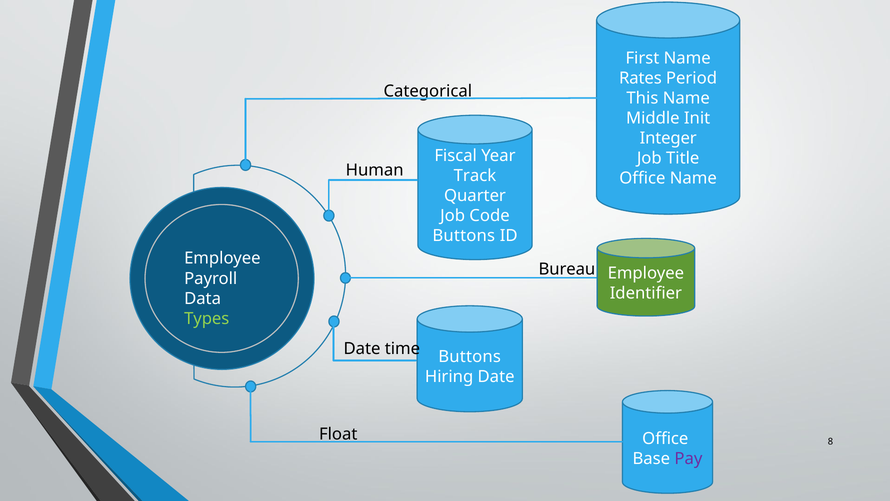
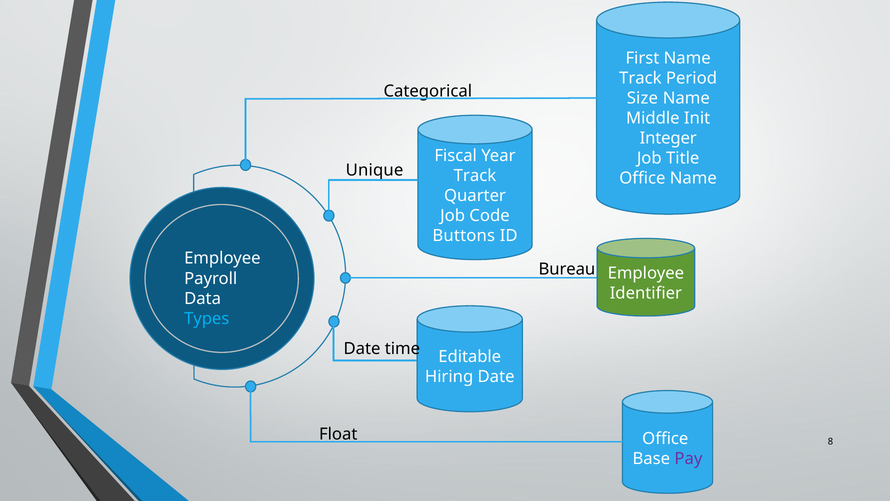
Rates: Rates -> Track (640, 78)
This: This -> Size (642, 98)
Human: Human -> Unique (375, 170)
Types colour: light green -> light blue (207, 318)
Buttons: Buttons -> Editable (470, 356)
